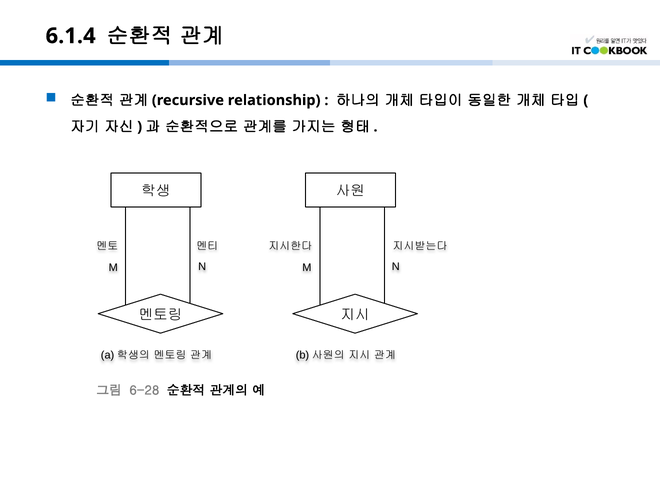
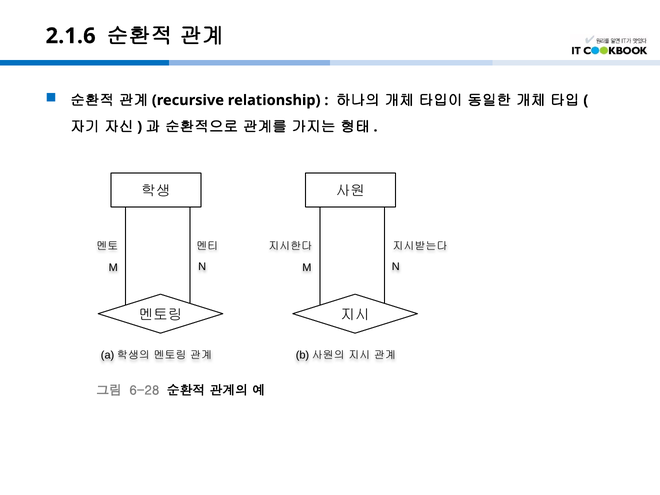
6.1.4: 6.1.4 -> 2.1.6 (71, 36)
